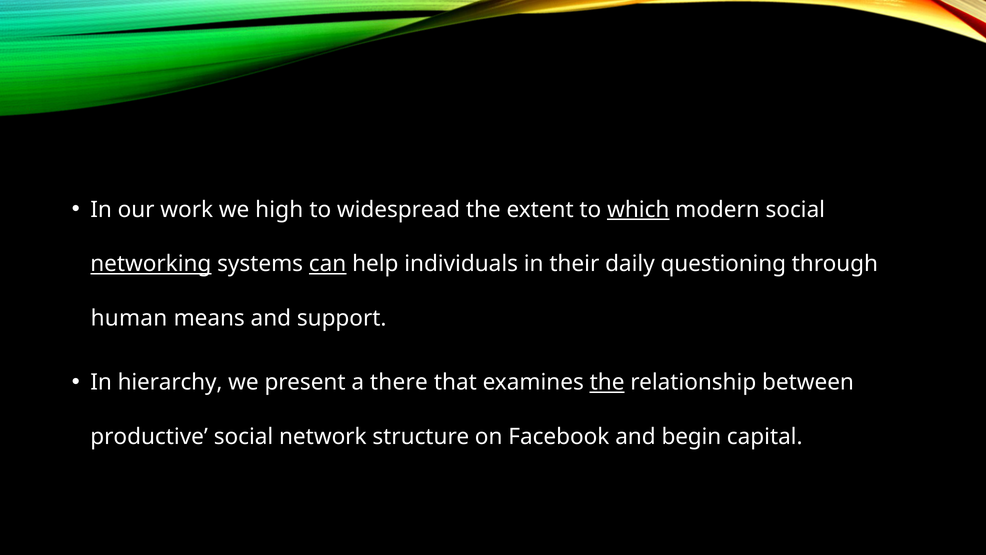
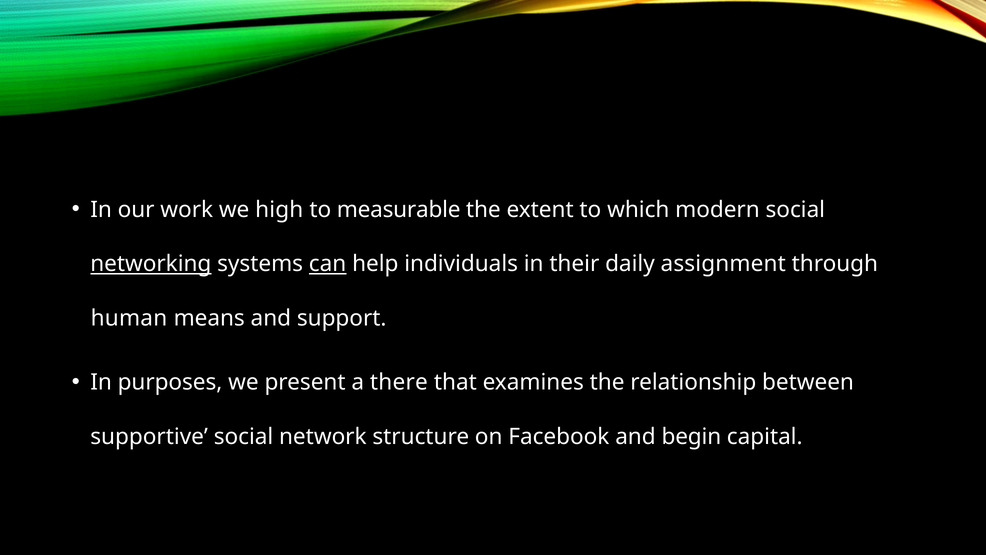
widespread: widespread -> measurable (399, 210)
which underline: present -> none (638, 210)
questioning: questioning -> assignment (723, 264)
hierarchy: hierarchy -> purposes (170, 382)
the underline: present -> none (607, 382)
productive: productive -> supportive (149, 436)
